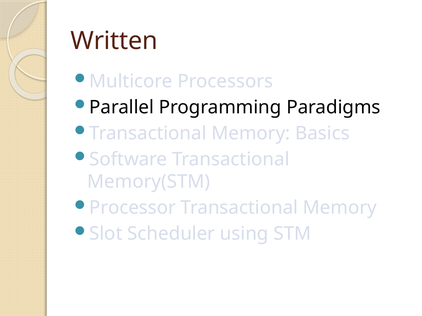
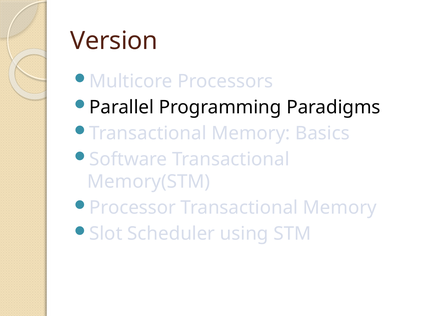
Written: Written -> Version (114, 41)
